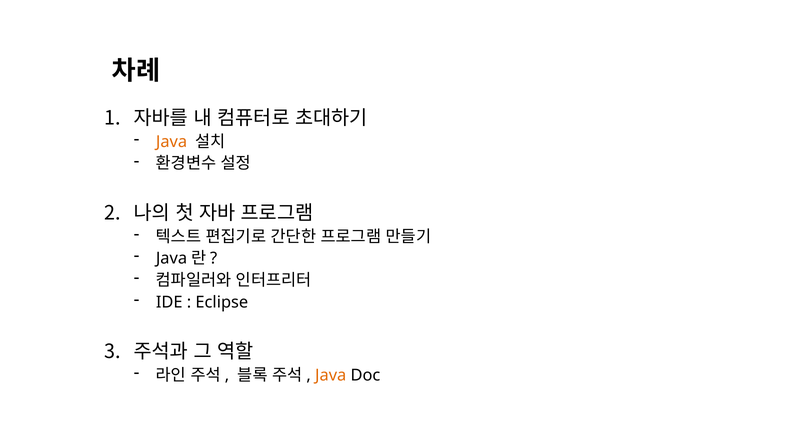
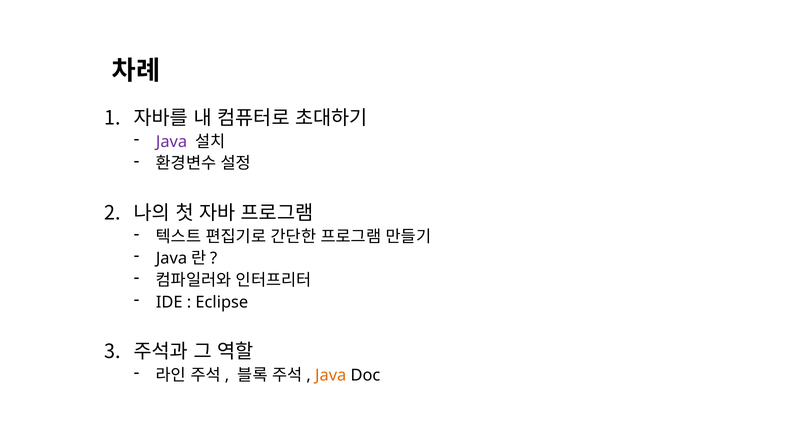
Java colour: orange -> purple (172, 142)
